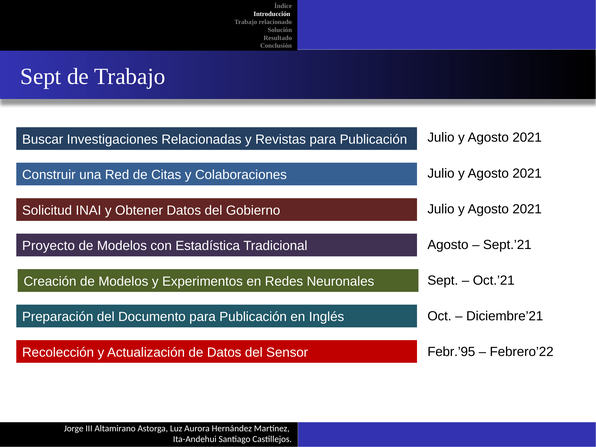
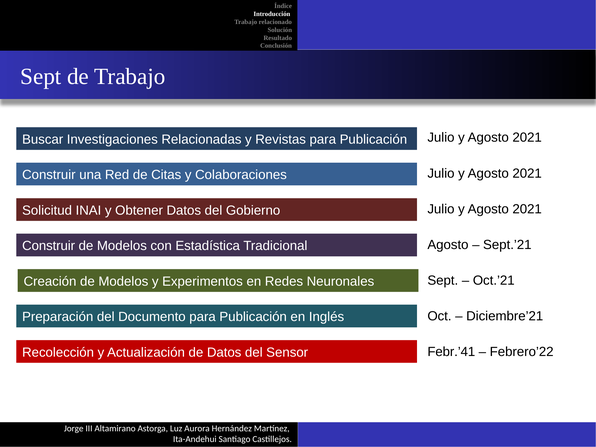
Proyecto: Proyecto -> Construir (49, 246)
Febr.’95: Febr.’95 -> Febr.’41 (451, 352)
